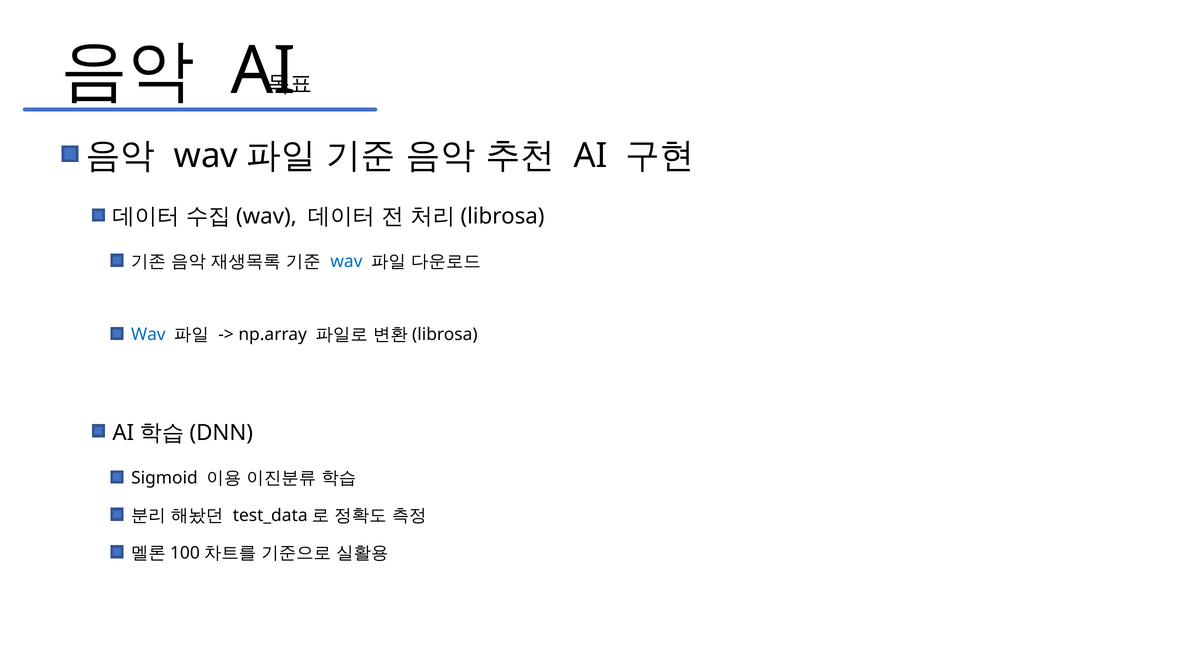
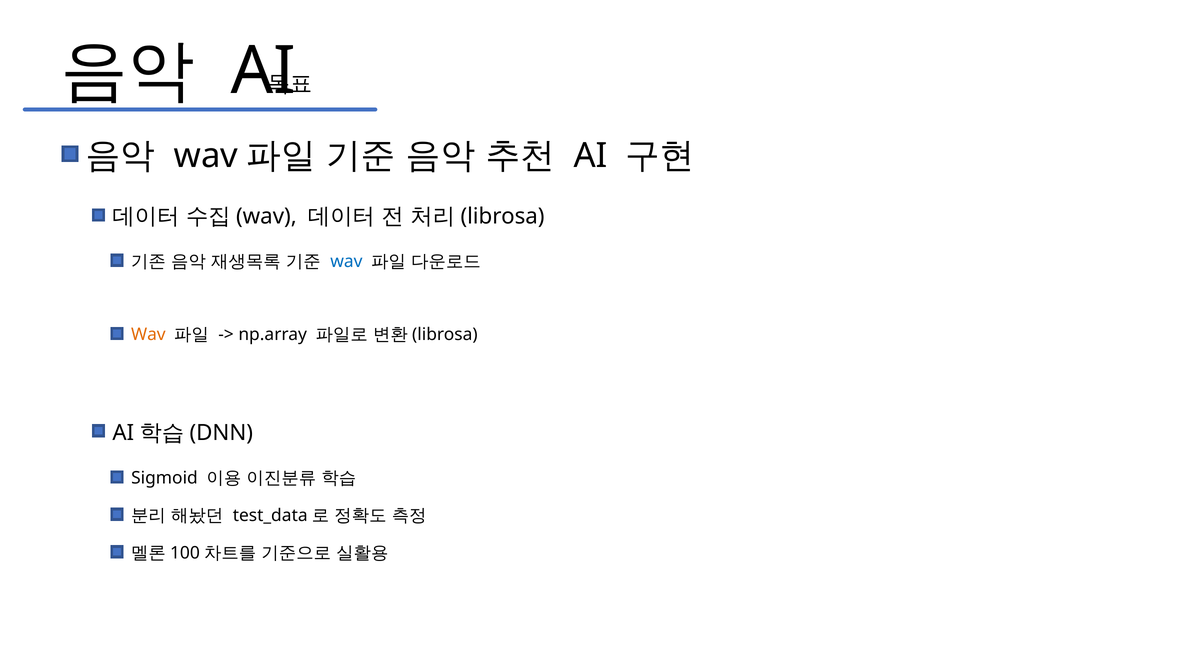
Wav colour: blue -> orange (148, 335)
